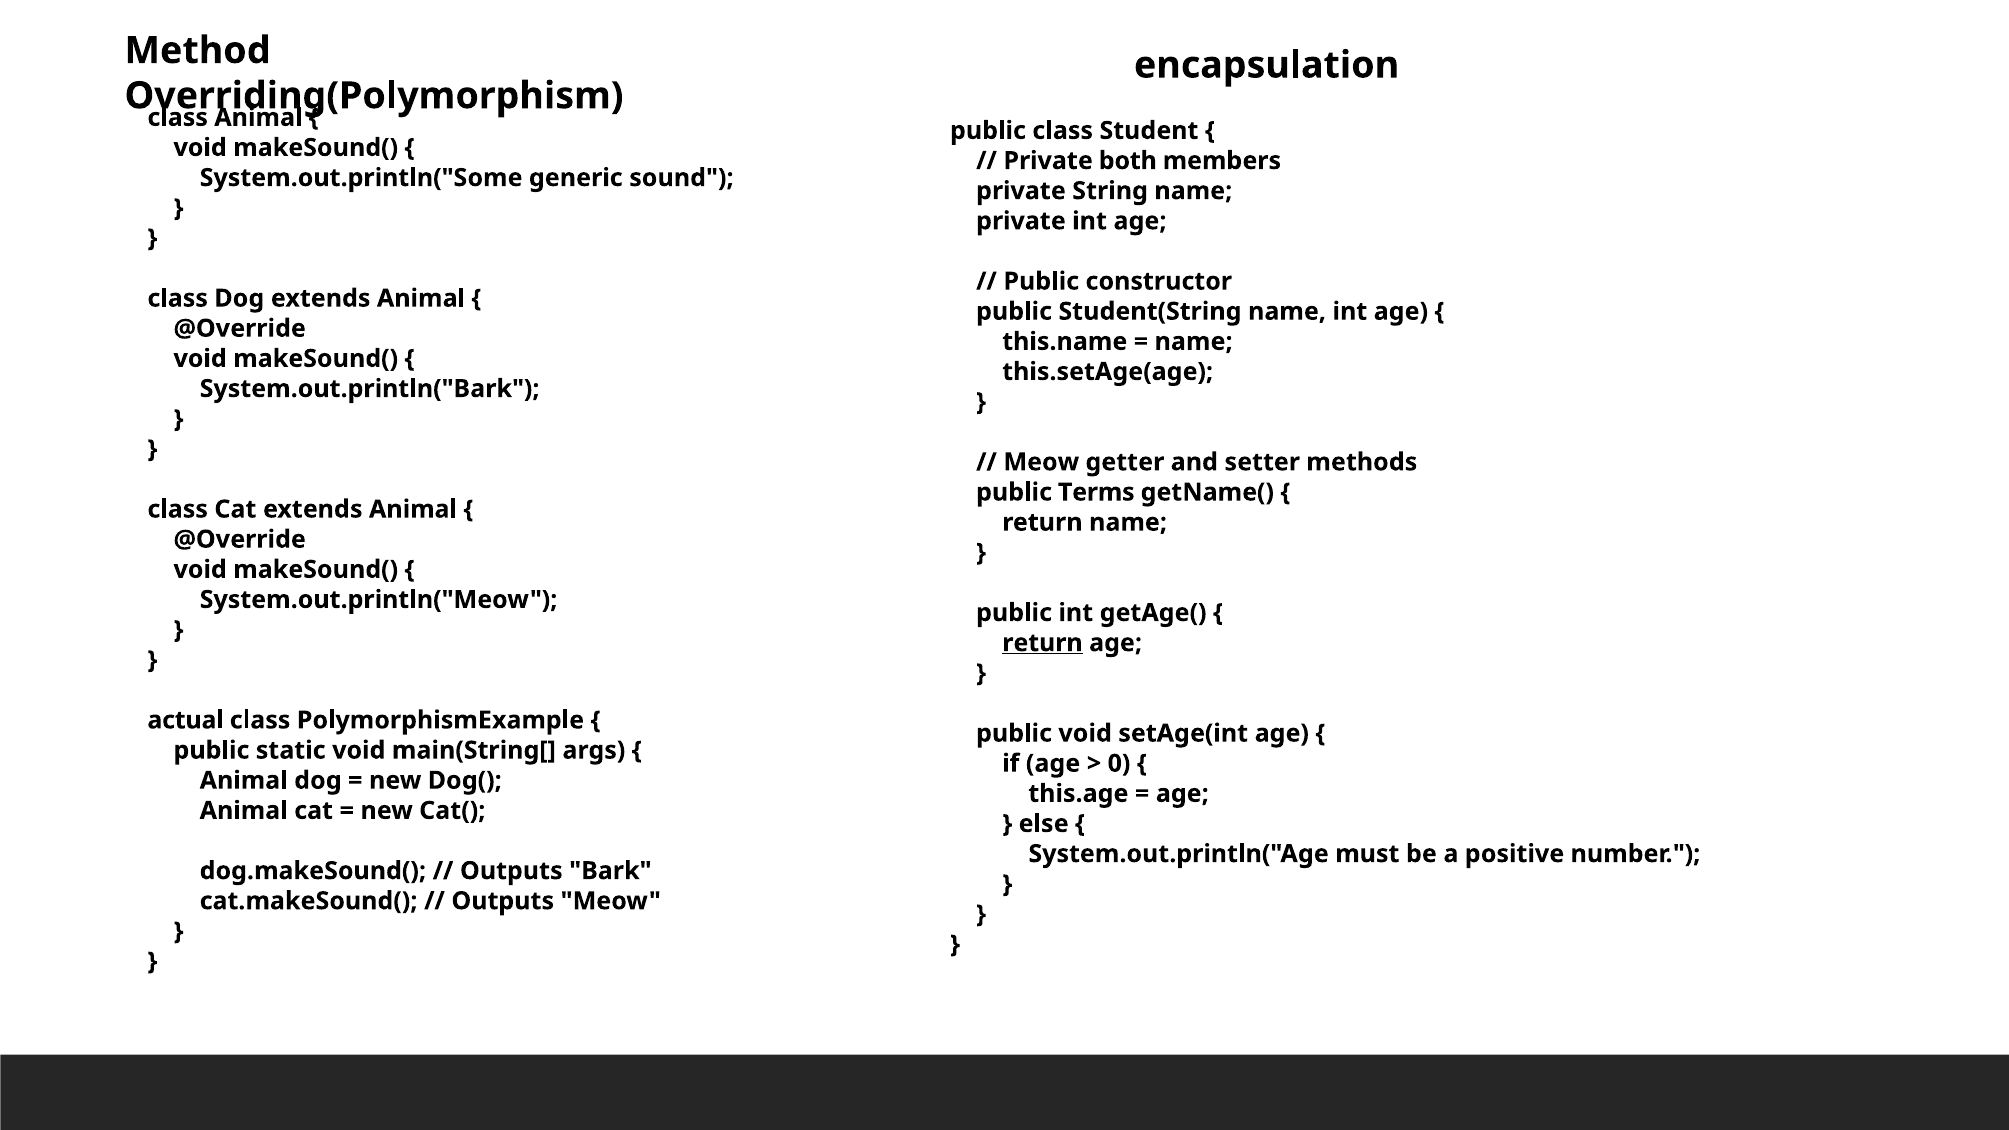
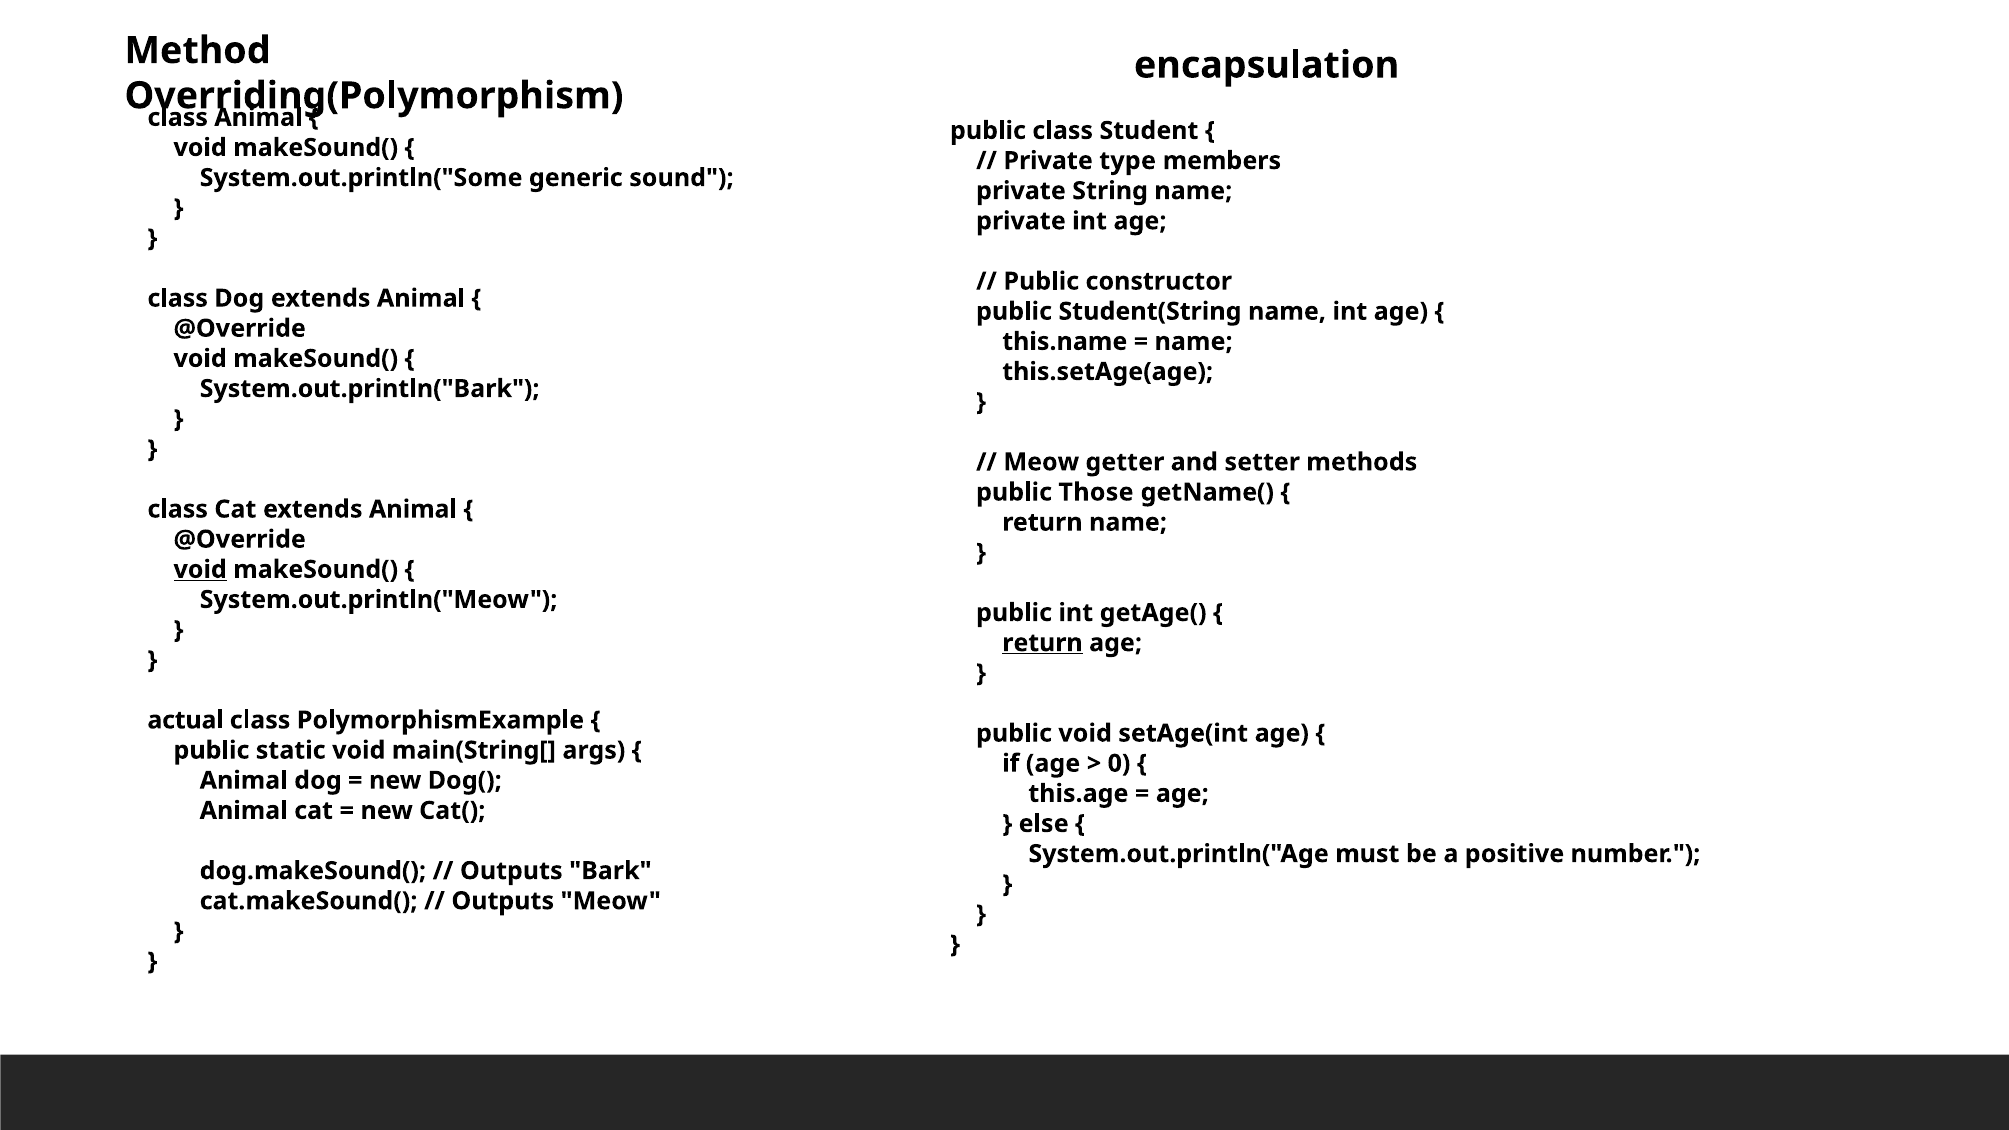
both: both -> type (1128, 161)
Terms: Terms -> Those (1096, 492)
void underline: none -> present (200, 570)
